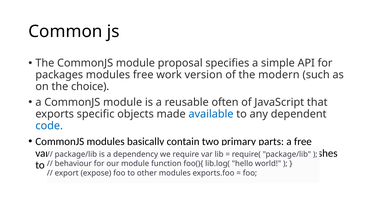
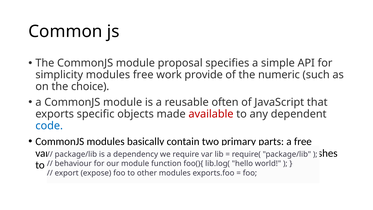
packages: packages -> simplicity (59, 75)
version: version -> provide (204, 75)
modern: modern -> numeric (279, 75)
available colour: blue -> red (211, 114)
